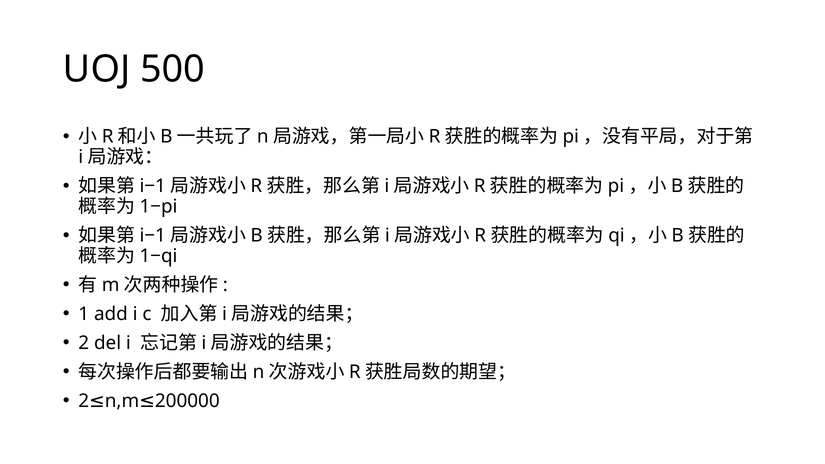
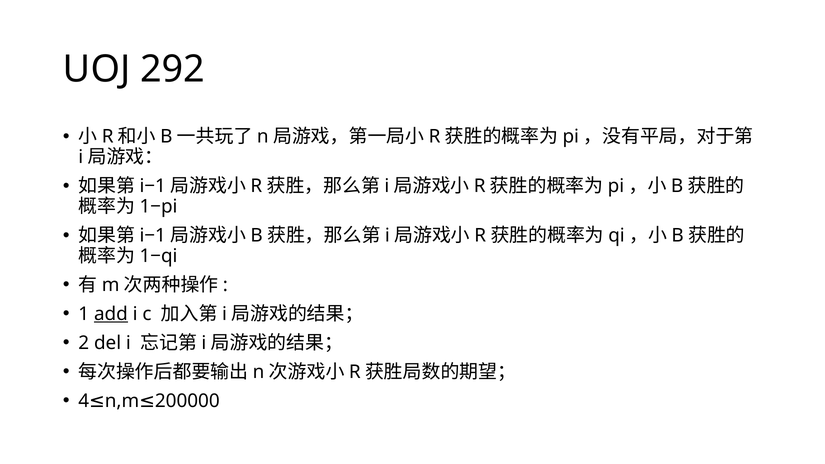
500: 500 -> 292 (173, 69)
add underline: none -> present (111, 314)
2: 2 -> 4 (84, 401)
